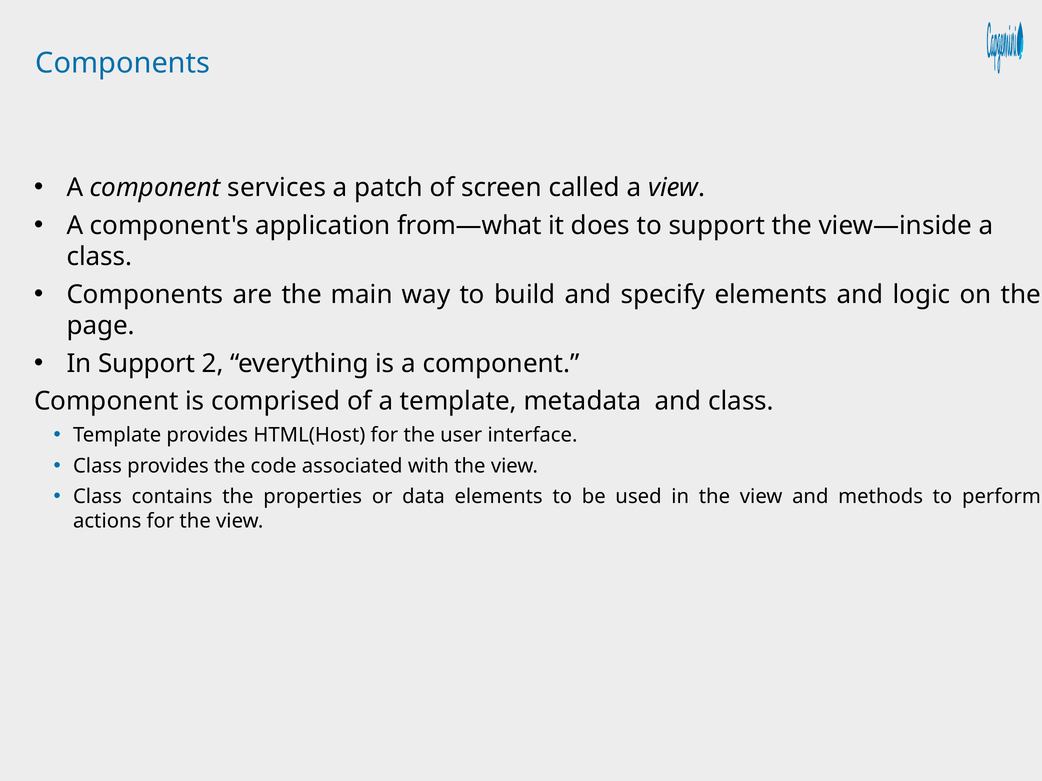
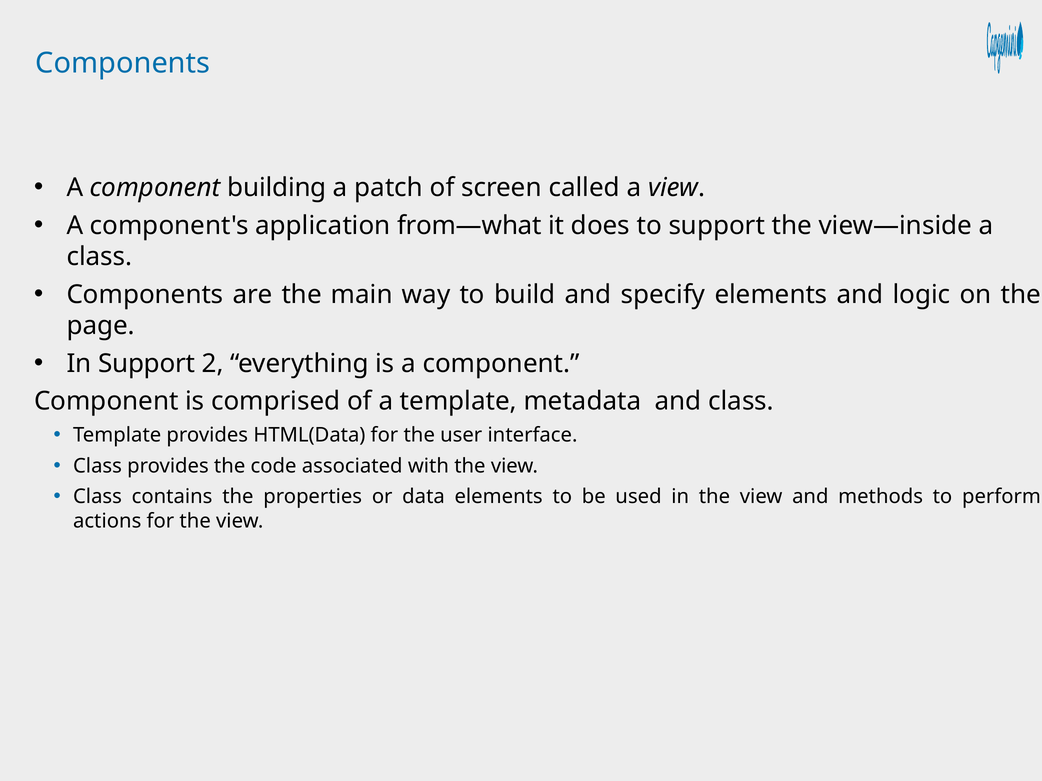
services: services -> building (277, 188)
HTML(Host: HTML(Host -> HTML(Data (309, 435)
